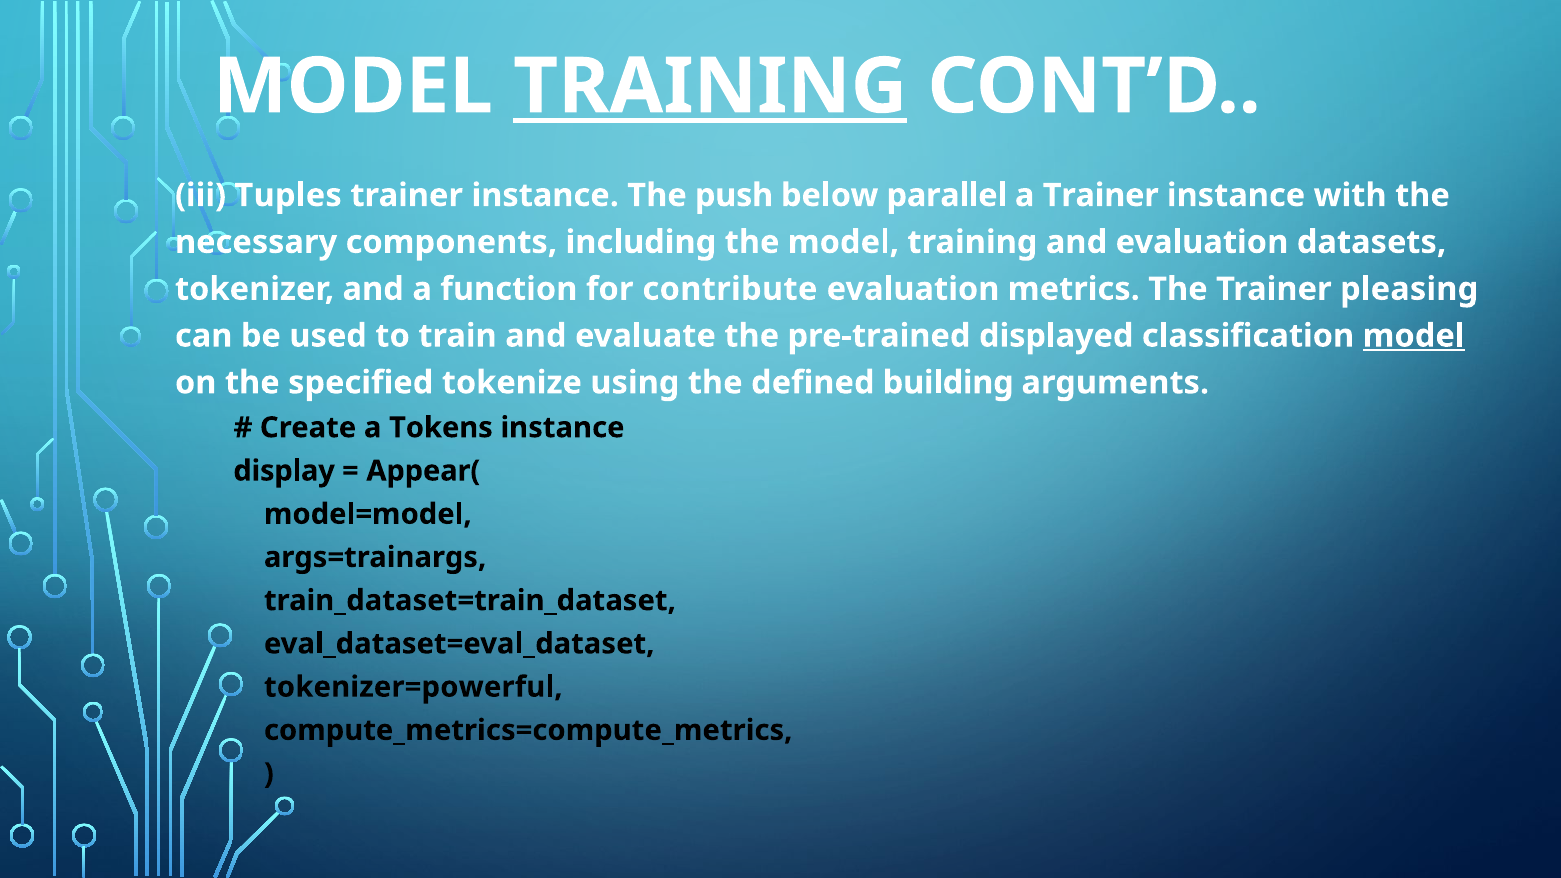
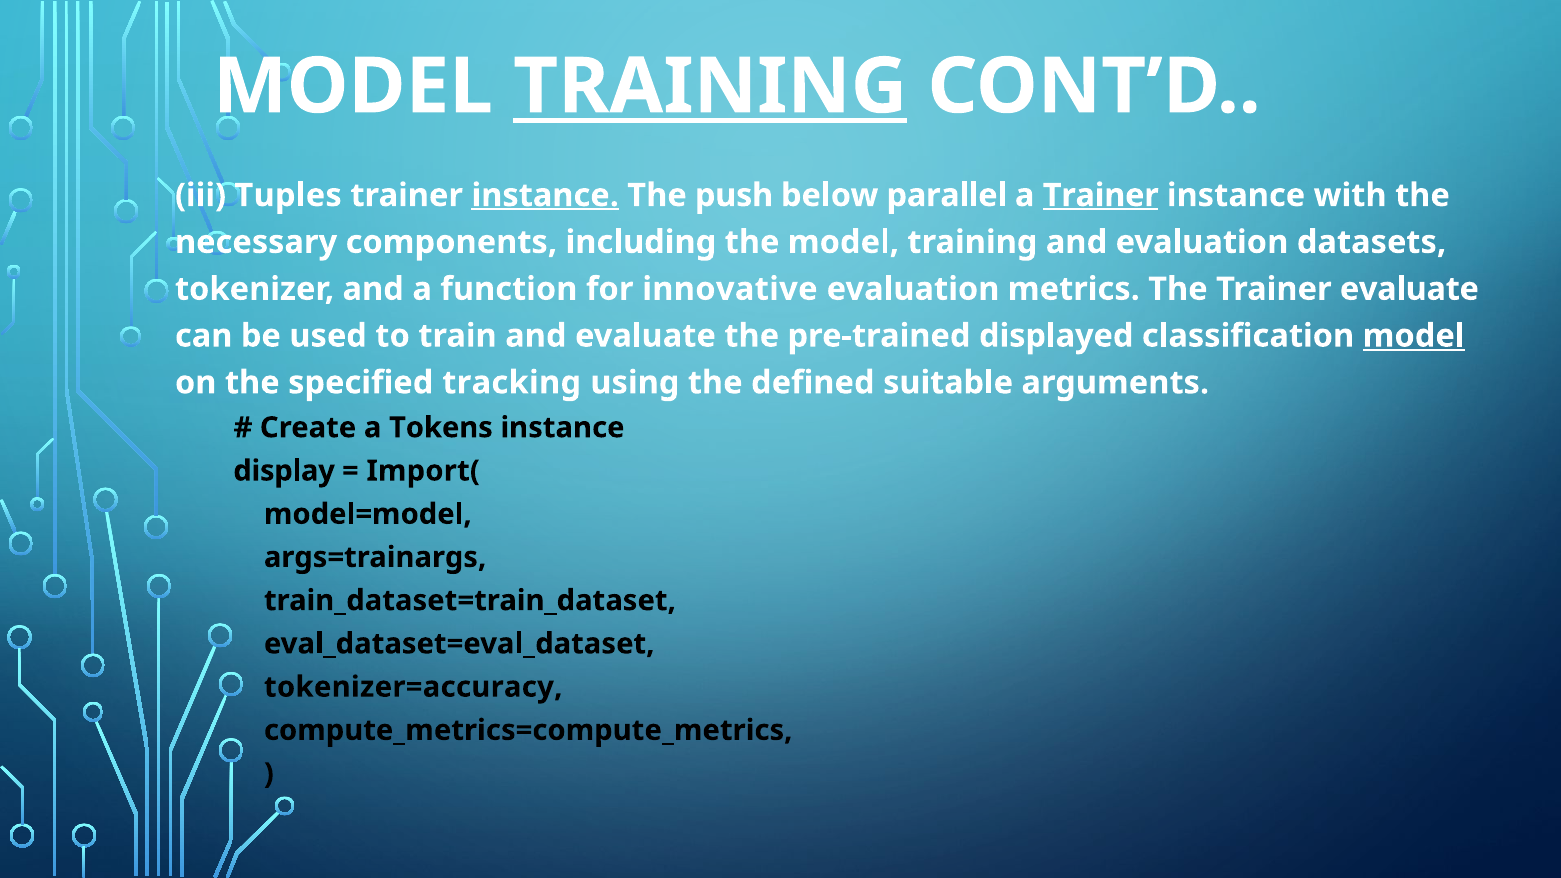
instance underline: none -> present (545, 195)
Trainer underline: none -> present (1101, 195)
contribute: contribute -> innovative (730, 289)
Trainer pleasing: pleasing -> evaluate (1409, 289)
tokenize: tokenize -> tracking (512, 383)
building: building -> suitable (948, 383)
Appear(: Appear( -> Import( (423, 471)
tokenizer=powerful: tokenizer=powerful -> tokenizer=accuracy (413, 687)
